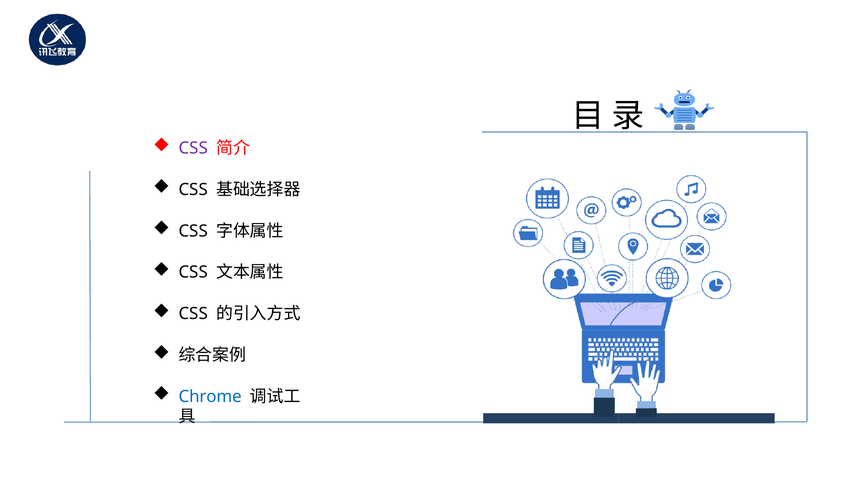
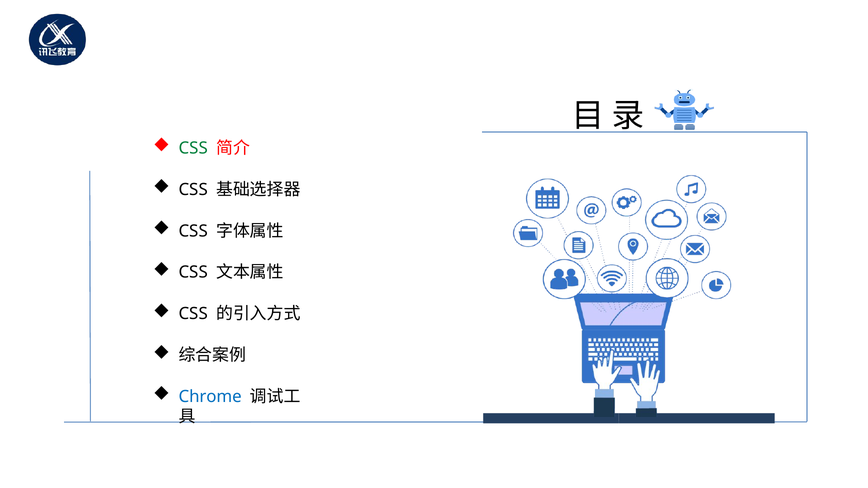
CSS colour: purple -> green (193, 148)
